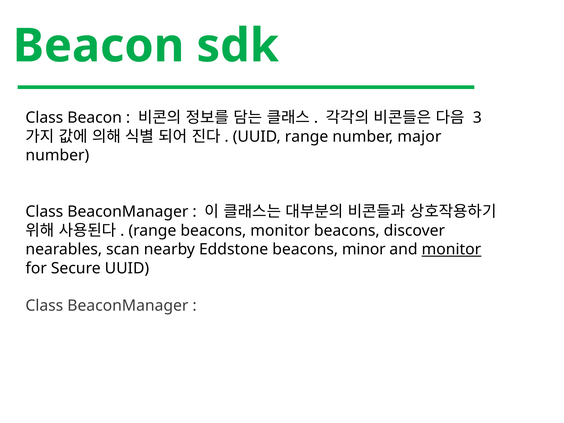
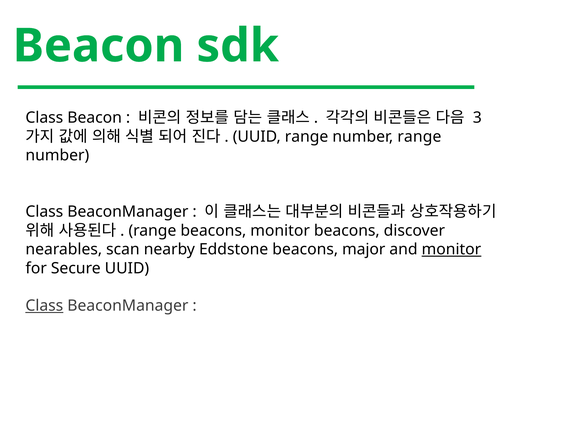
number major: major -> range (419, 137)
minor: minor -> major (364, 249)
Class underline: none -> present (44, 306)
